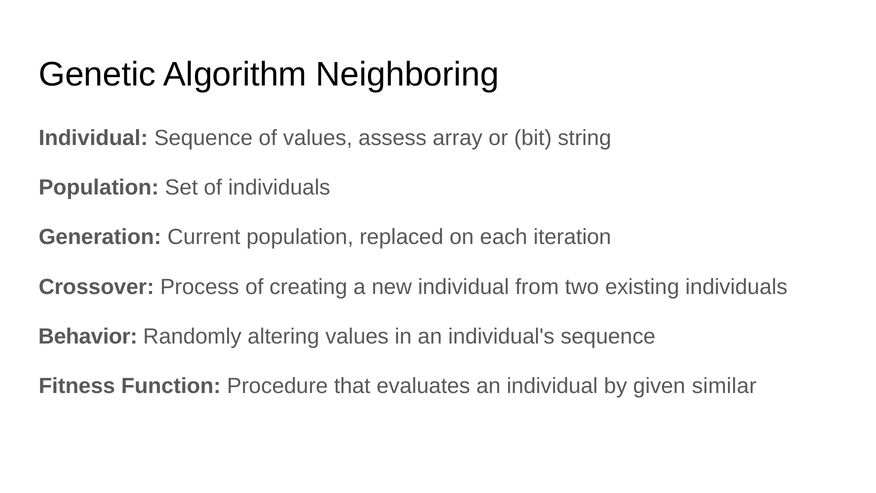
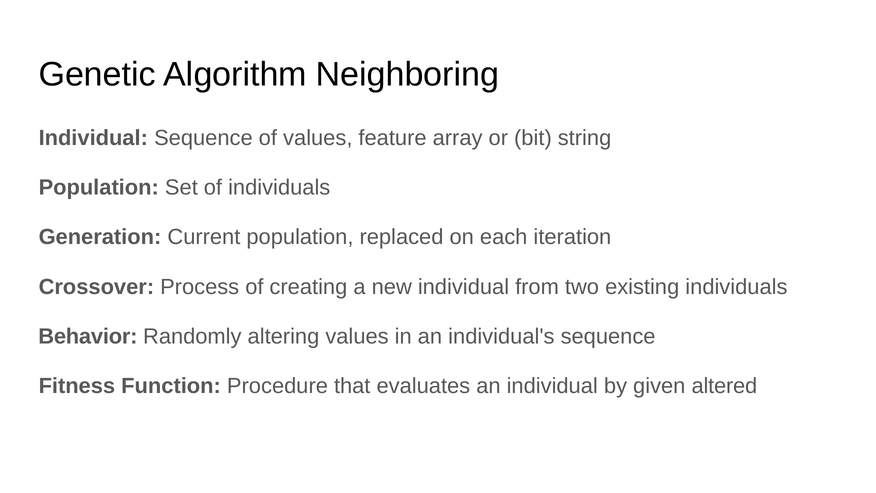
assess: assess -> feature (393, 138)
similar: similar -> altered (724, 386)
